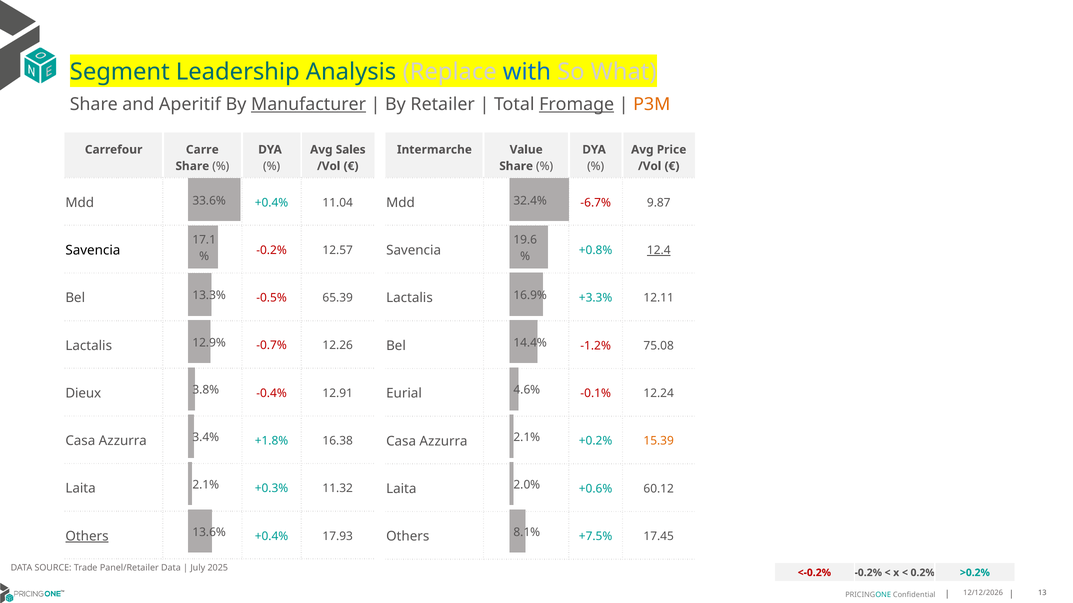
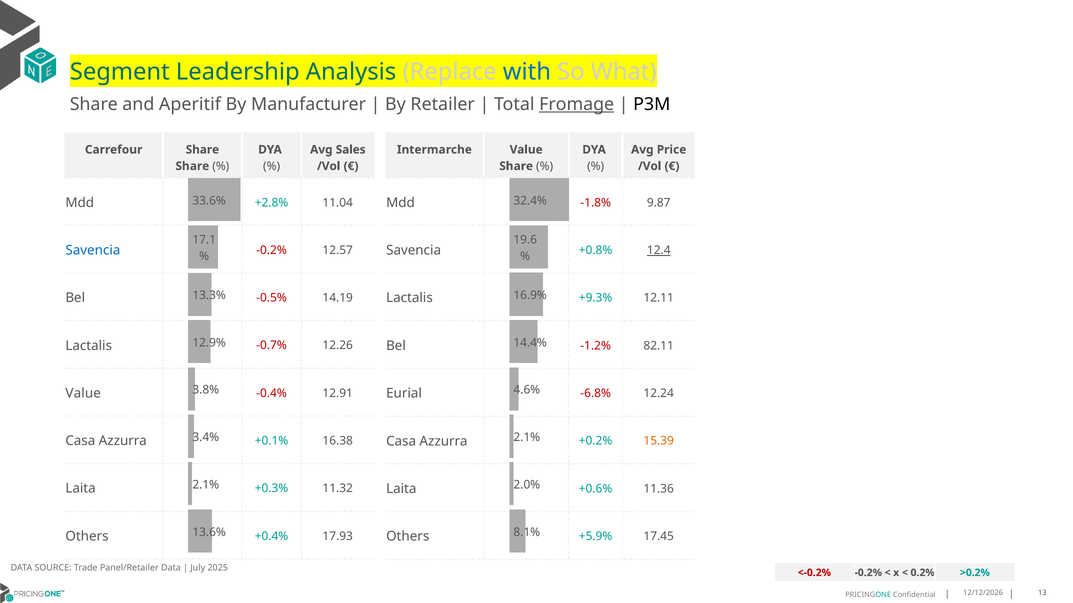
Manufacturer underline: present -> none (309, 105)
P3M colour: orange -> black (652, 105)
Carrefour Carre: Carre -> Share (202, 150)
Mdd +0.4%: +0.4% -> +2.8% (272, 203)
-6.7%: -6.7% -> -1.8% (596, 203)
Savencia colour: black -> blue (93, 251)
65.39: 65.39 -> 14.19 (338, 298)
+3.3%: +3.3% -> +9.3% (596, 298)
75.08: 75.08 -> 82.11 (659, 346)
Dieux: Dieux -> Value (83, 394)
-0.1%: -0.1% -> -6.8% (596, 394)
+1.8%: +1.8% -> +0.1% (272, 441)
60.12: 60.12 -> 11.36 (659, 489)
Others underline: present -> none (87, 537)
+7.5%: +7.5% -> +5.9% (596, 537)
